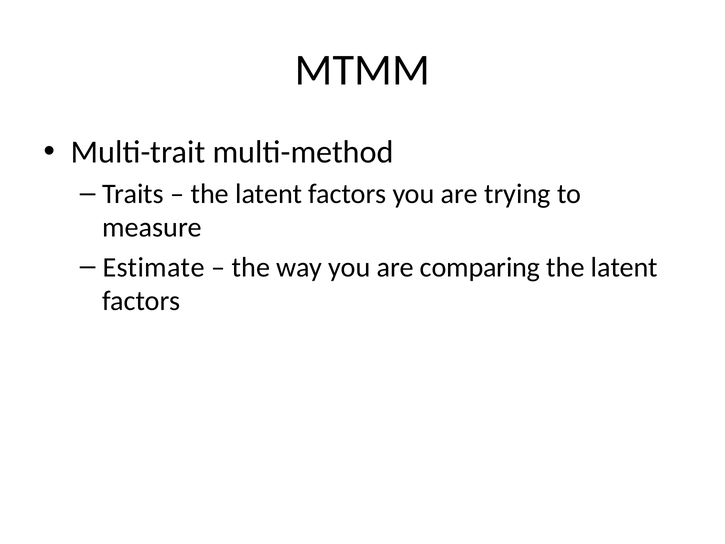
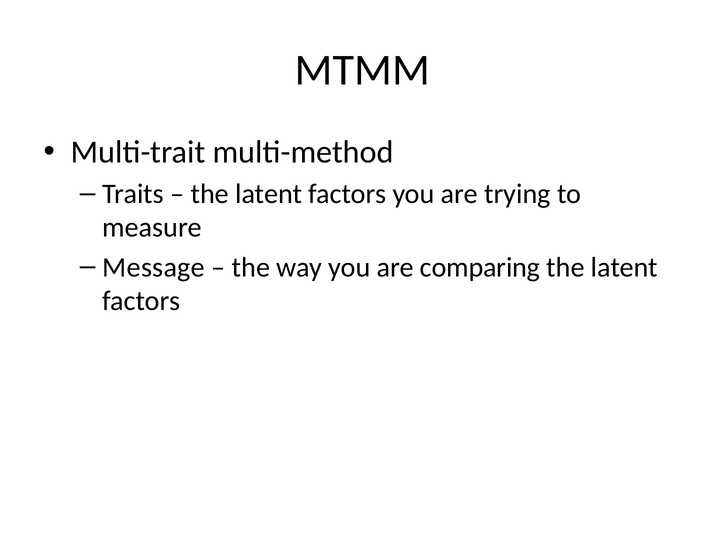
Estimate: Estimate -> Message (154, 267)
